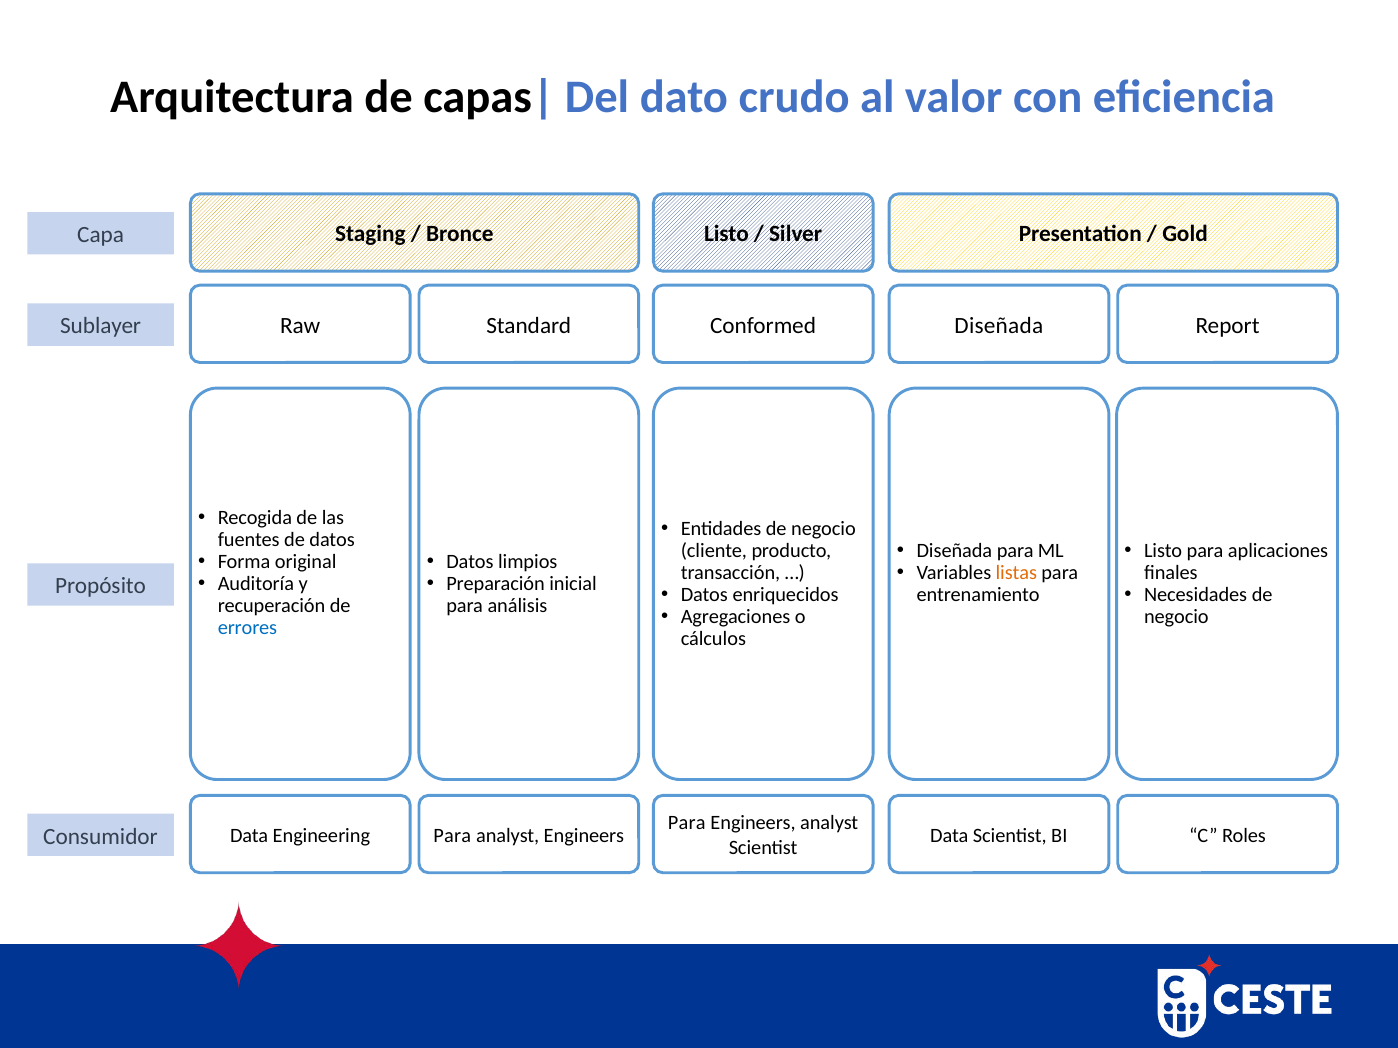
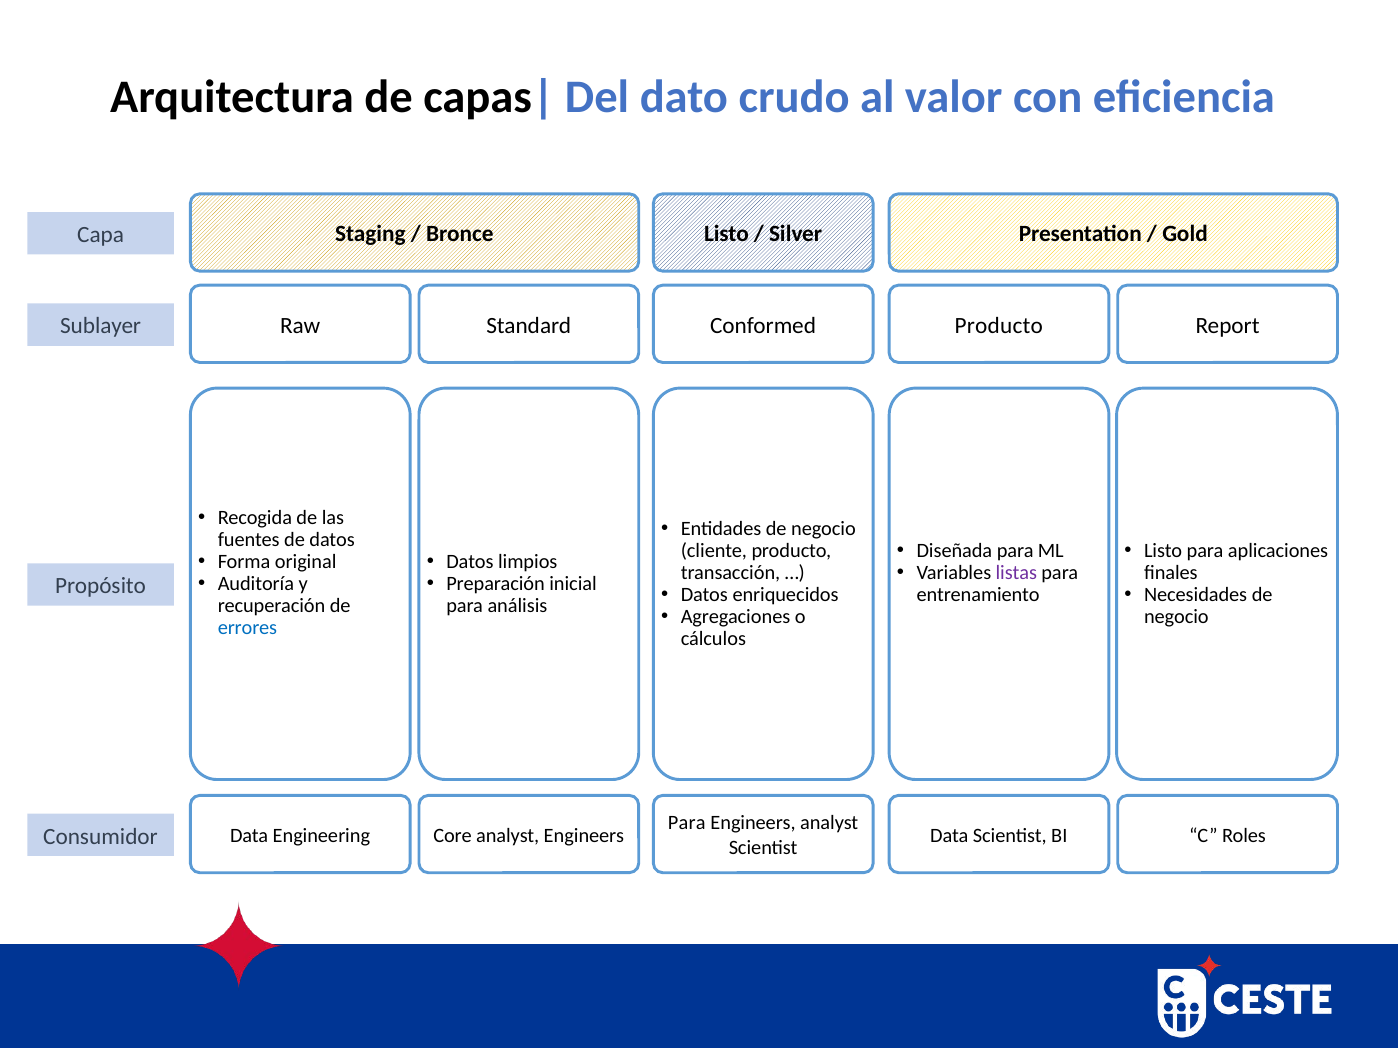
Conformed Diseñada: Diseñada -> Producto (999, 326)
listas colour: orange -> purple (1016, 573)
Engineering Para: Para -> Core (453, 836)
